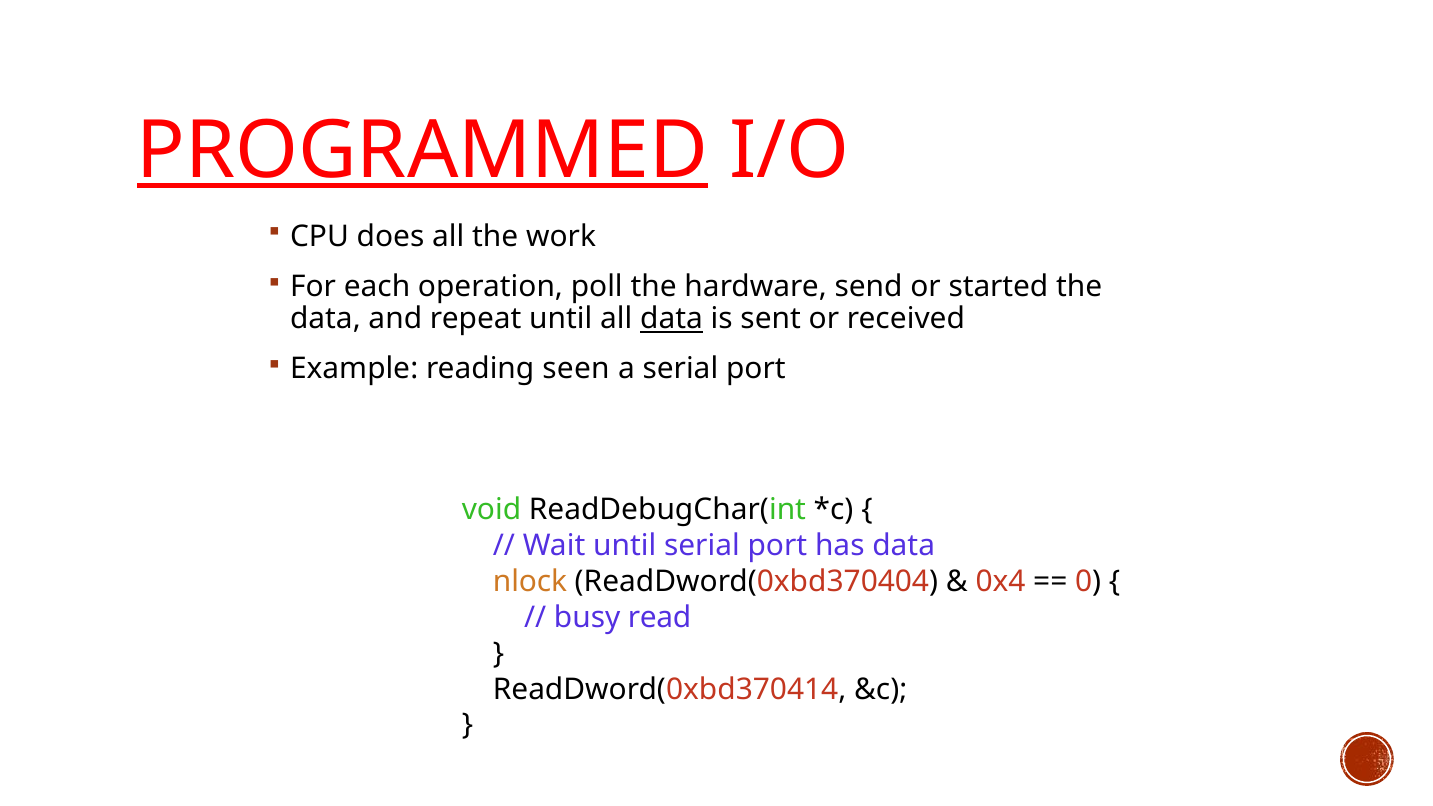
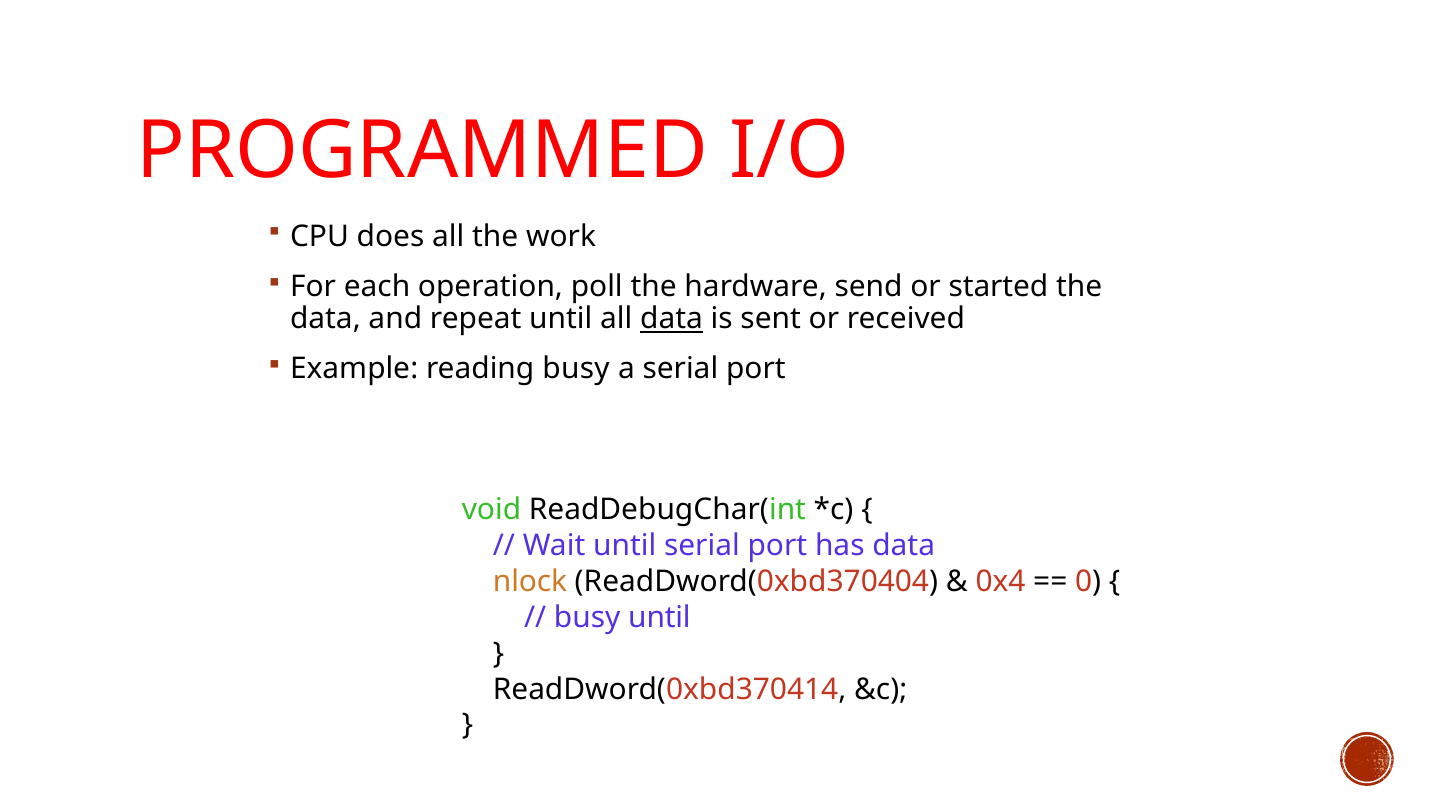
PROGRAMMED underline: present -> none (422, 151)
reading seen: seen -> busy (576, 369)
busy read: read -> until (659, 618)
